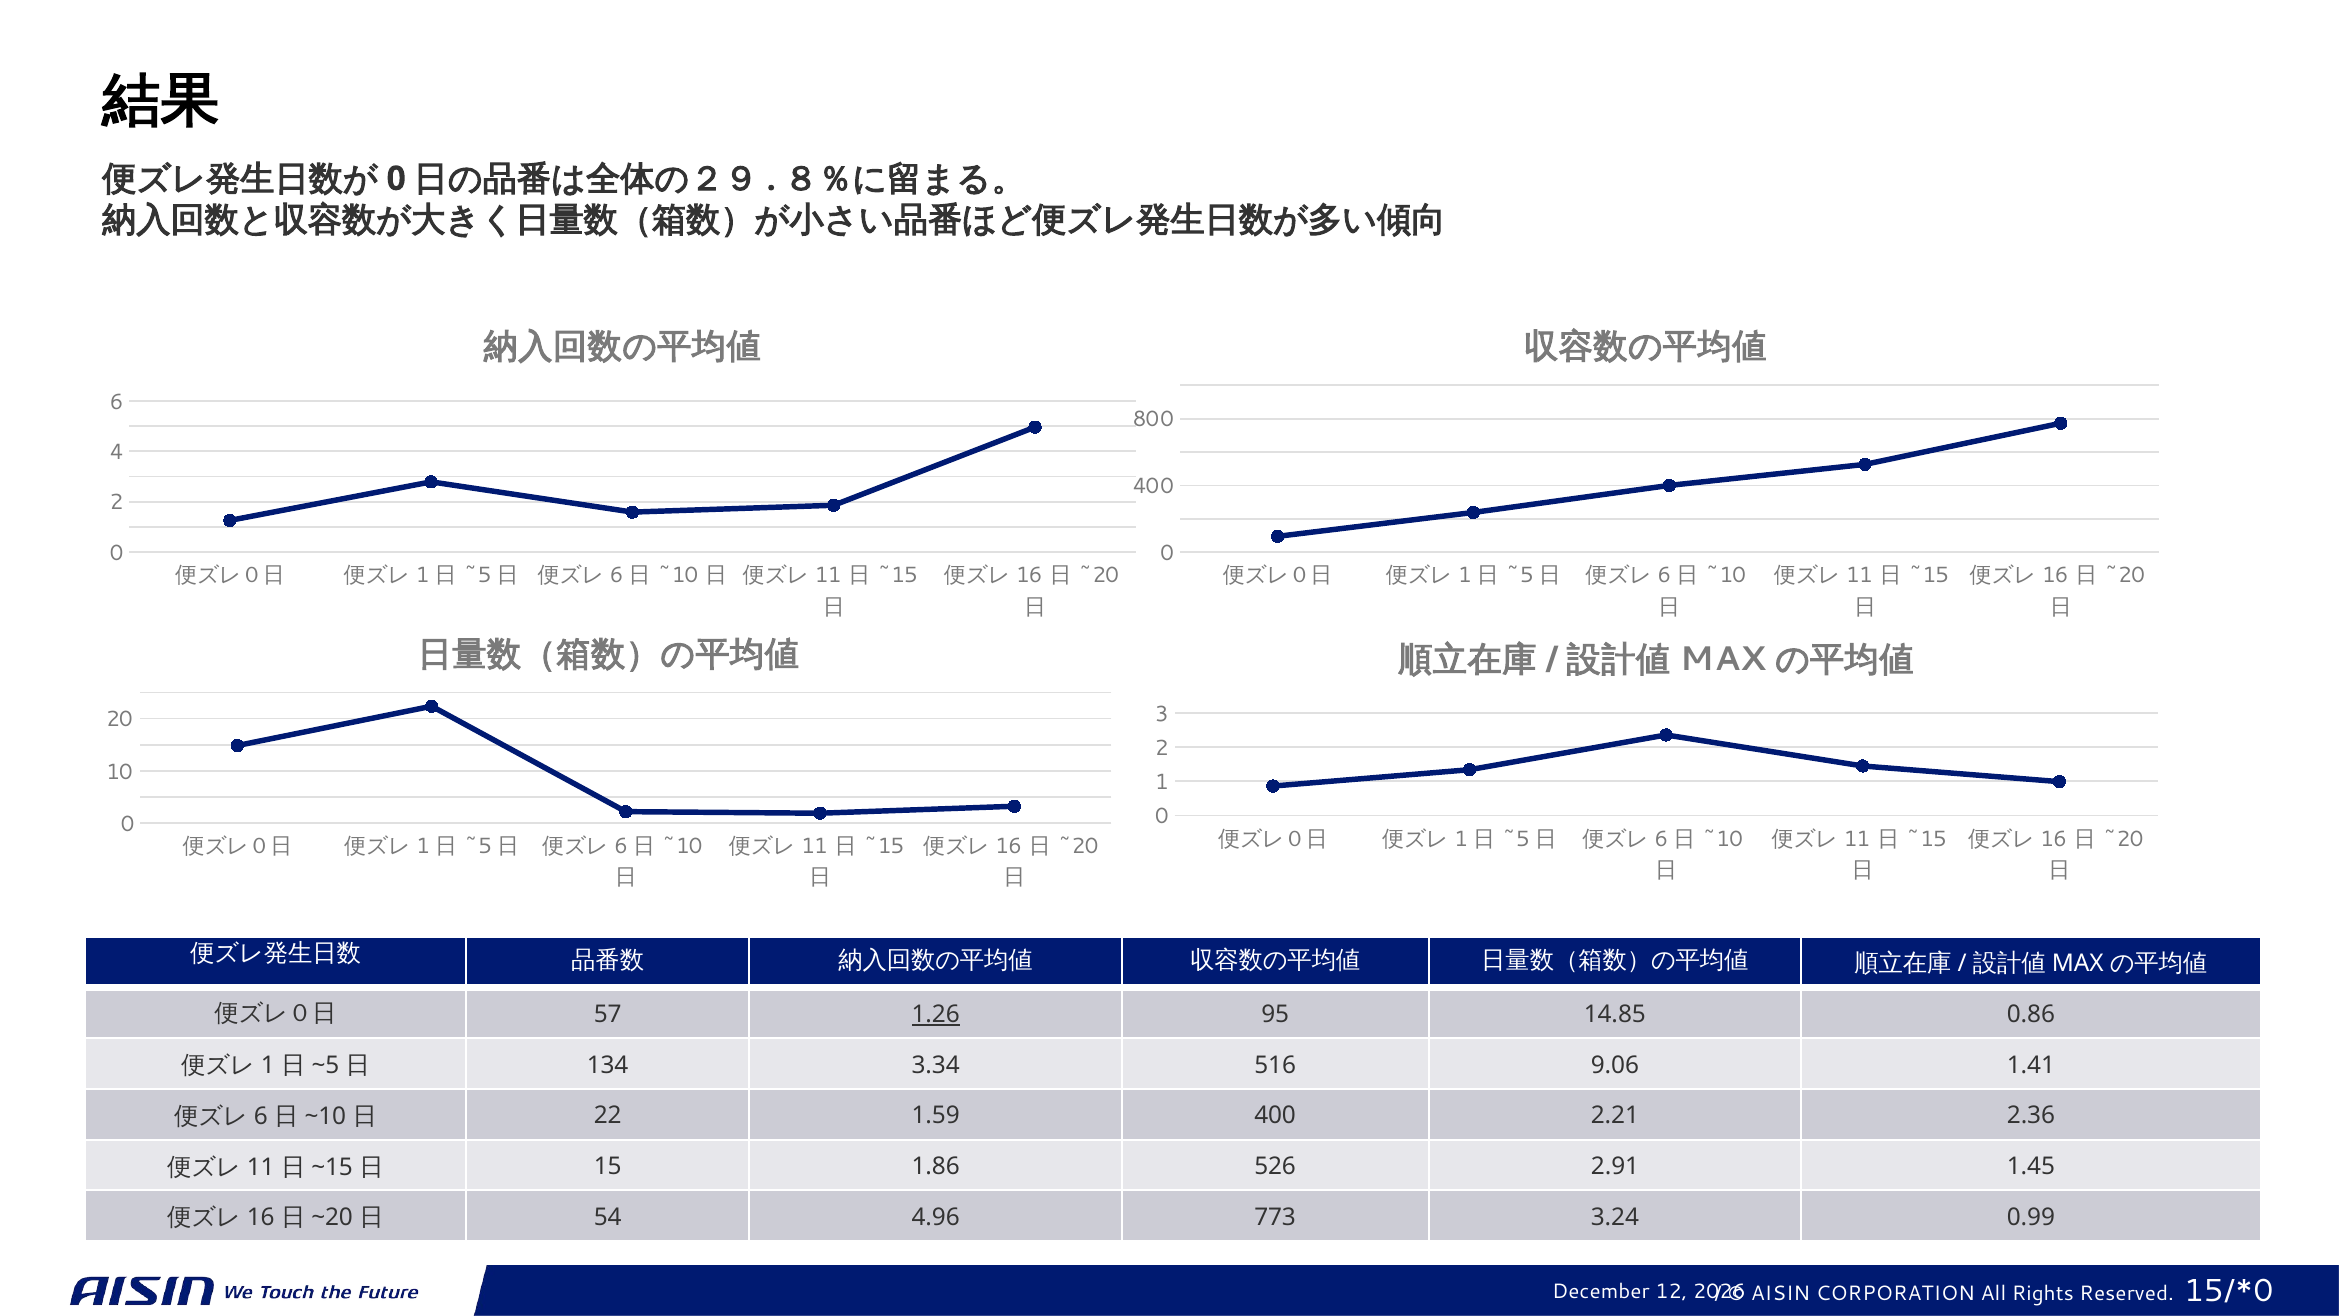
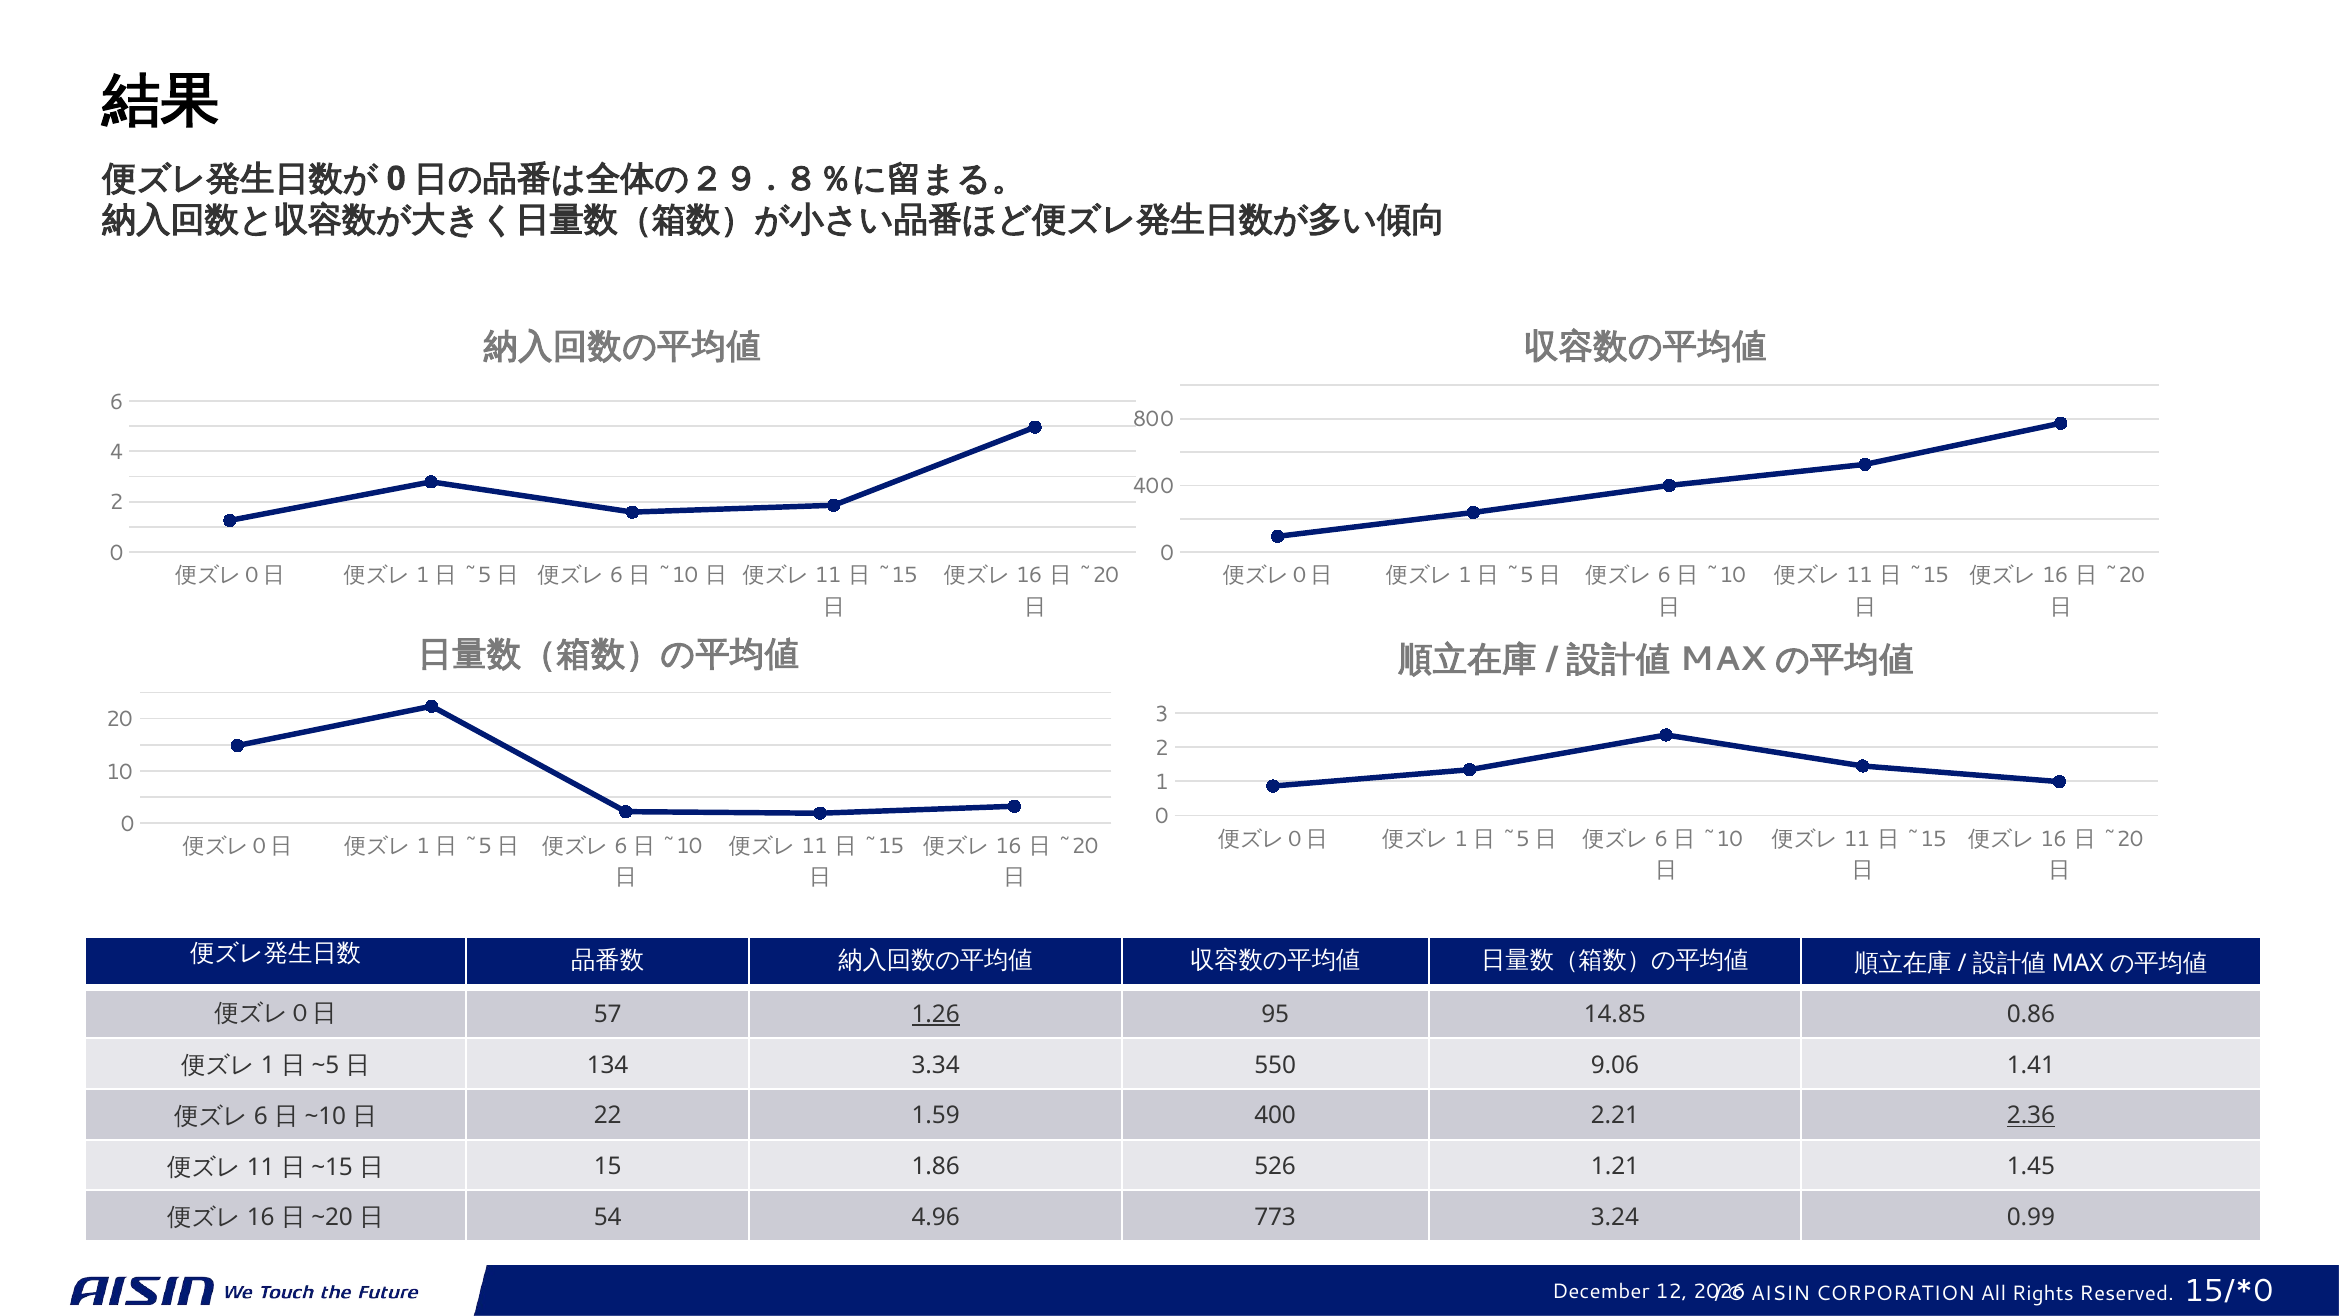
516: 516 -> 550 (1275, 1065)
2.36 underline: none -> present (2031, 1115)
2.91: 2.91 -> 1.21 (1615, 1166)
